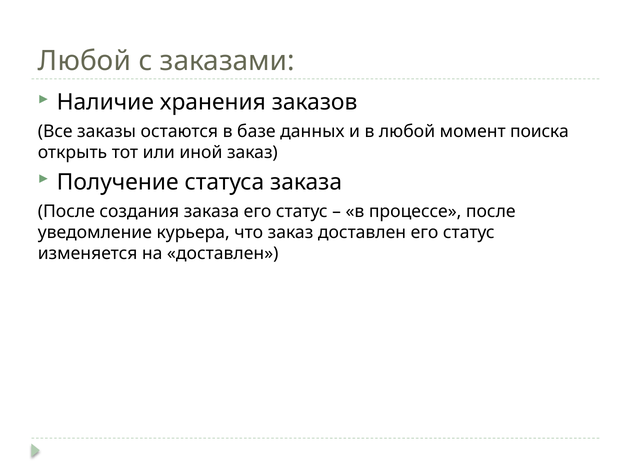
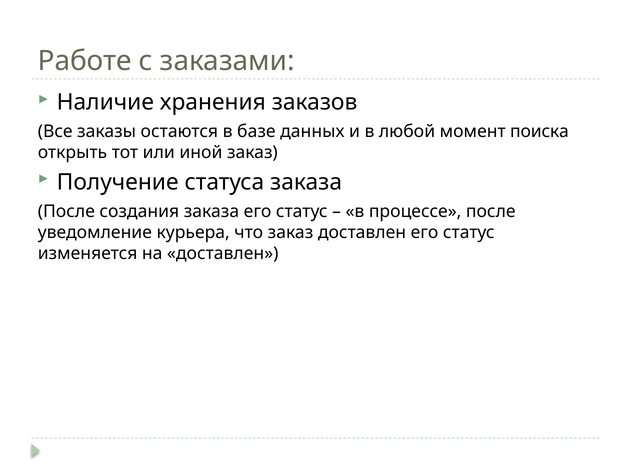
Любой: Любой -> Работе (85, 61)
